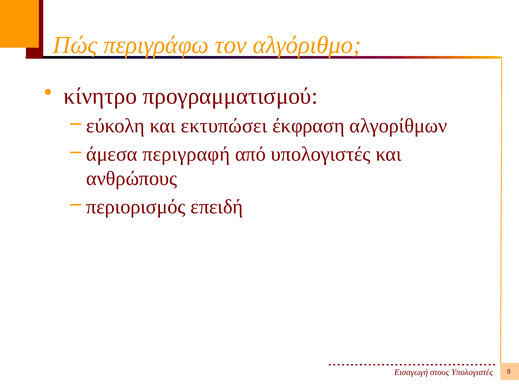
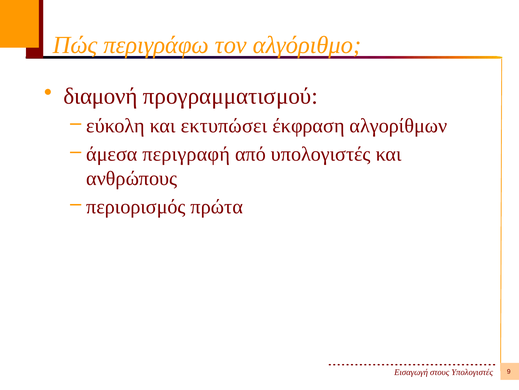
κίνητρο: κίνητρο -> διαμονή (100, 96)
επειδή: επειδή -> πρώτα (217, 207)
